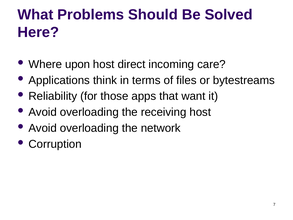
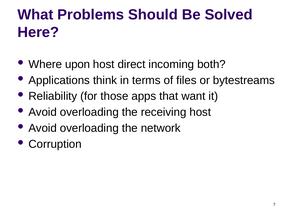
care: care -> both (211, 64)
